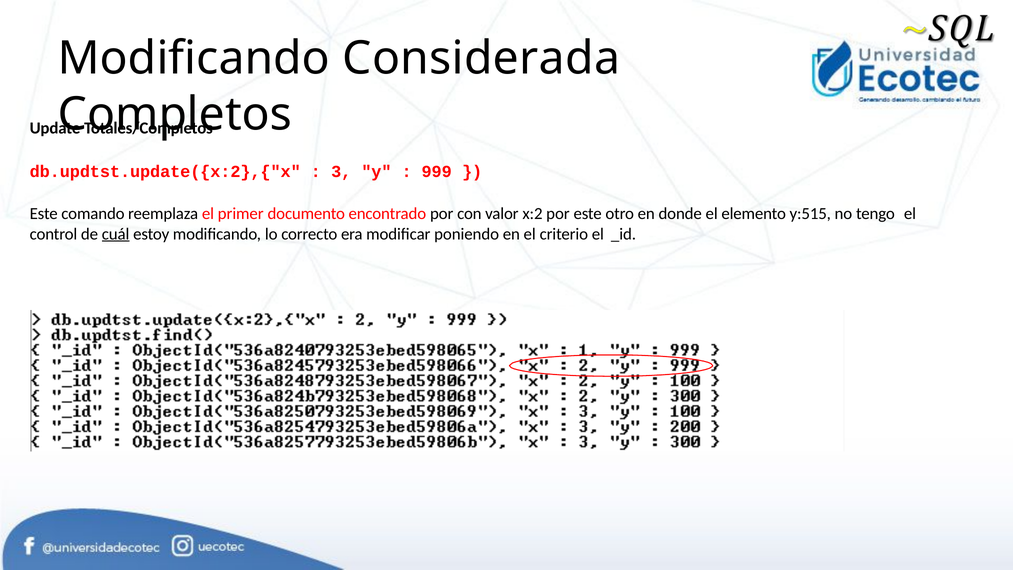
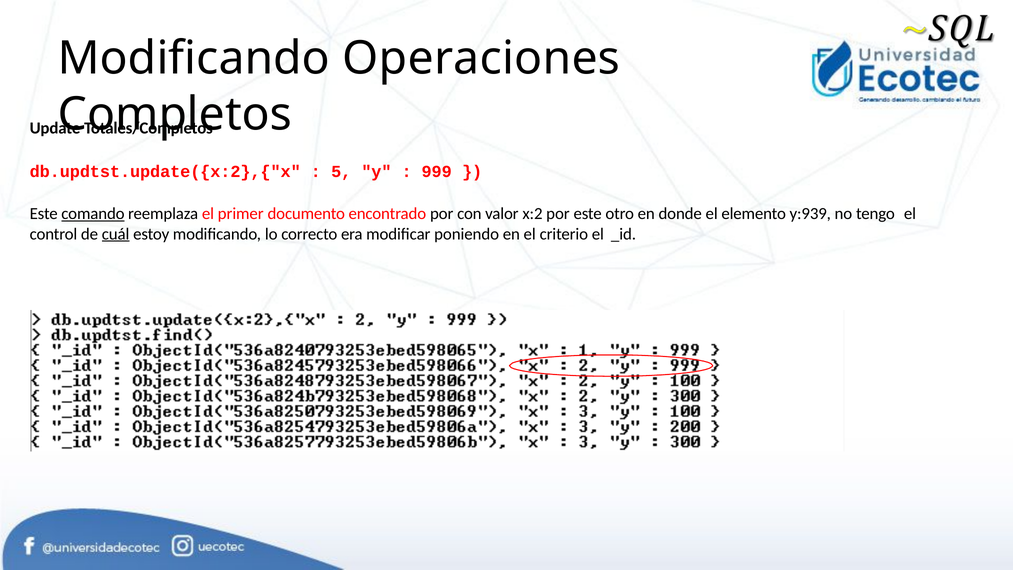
Considerada: Considerada -> Operaciones (481, 59)
3: 3 -> 5 (341, 172)
comando underline: none -> present (93, 214)
y:515: y:515 -> y:939 (810, 214)
